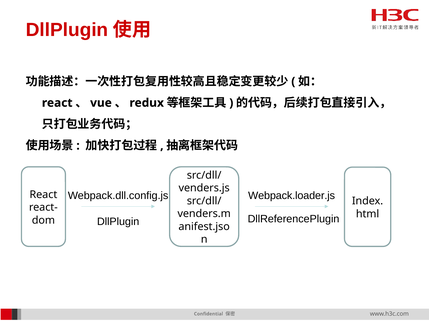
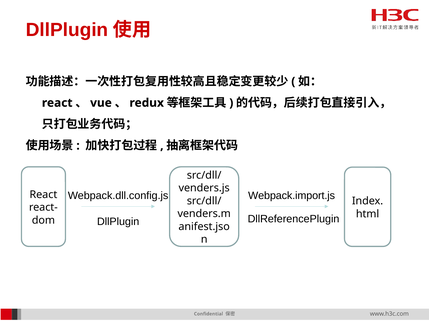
Webpack.loader.js: Webpack.loader.js -> Webpack.import.js (292, 196)
